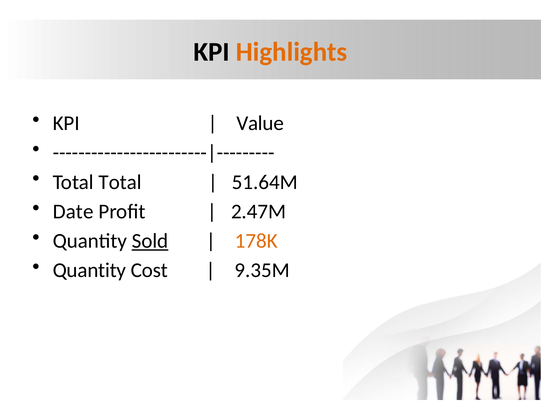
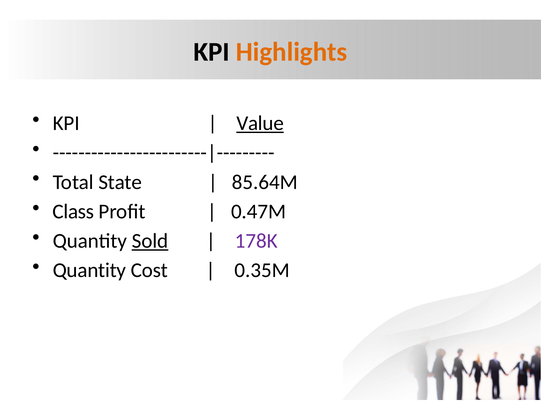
Value underline: none -> present (260, 123)
Total Total: Total -> State (120, 182)
51.64M: 51.64M -> 85.64M (265, 182)
Date: Date -> Class (73, 212)
2.47M: 2.47M -> 0.47M (259, 212)
178K colour: orange -> purple (256, 241)
9.35M: 9.35M -> 0.35M (262, 271)
